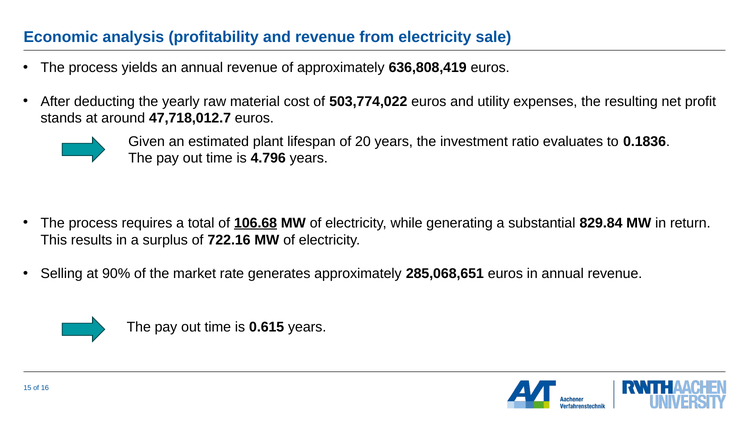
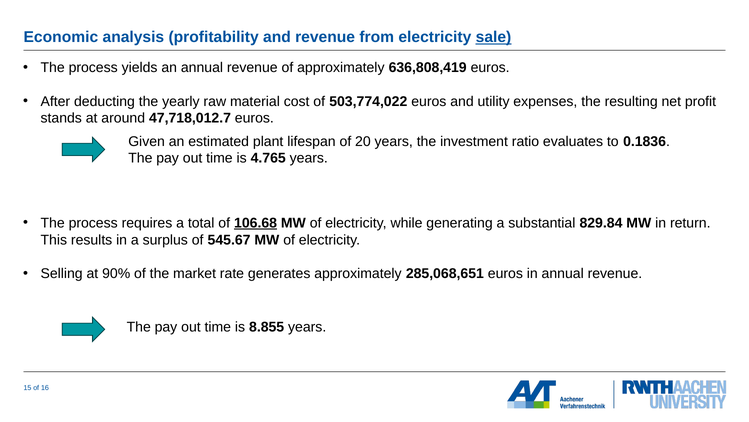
sale underline: none -> present (493, 37)
4.796: 4.796 -> 4.765 (268, 158)
722.16: 722.16 -> 545.67 (229, 240)
0.615: 0.615 -> 8.855 (267, 327)
